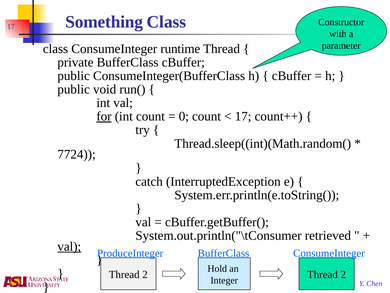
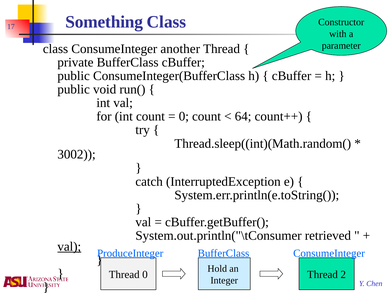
runtime: runtime -> another (180, 49)
for underline: present -> none (104, 116)
17: 17 -> 64 (243, 116)
7724: 7724 -> 3002 (77, 154)
2: 2 -> 0 (145, 274)
